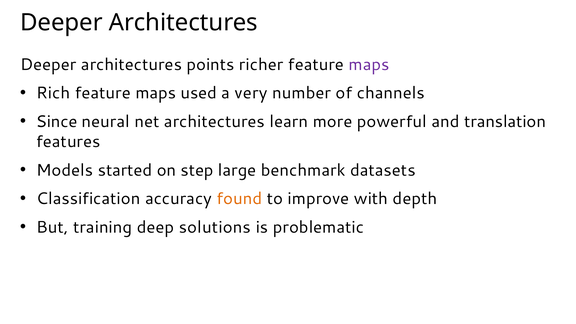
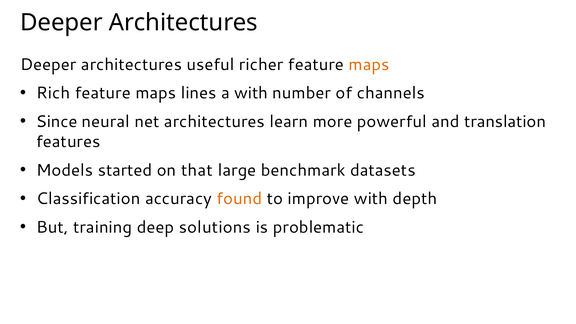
points: points -> useful (211, 65)
maps colour: purple -> orange (369, 65)
used: used -> lines (199, 93)
a very: very -> with (251, 93)
step: step -> that (197, 170)
